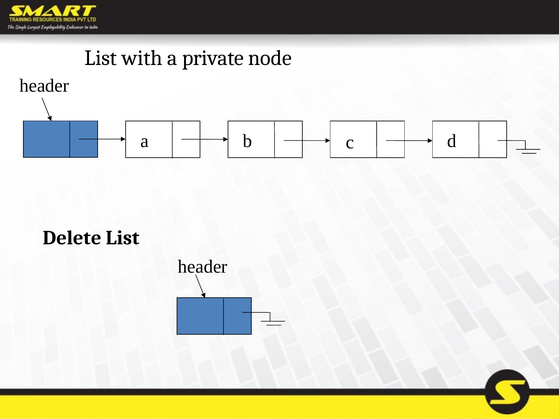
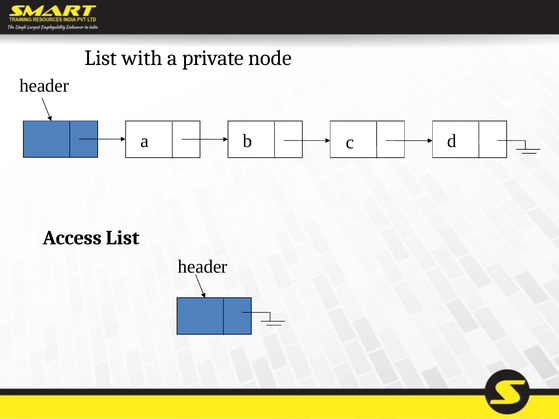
Delete: Delete -> Access (72, 238)
